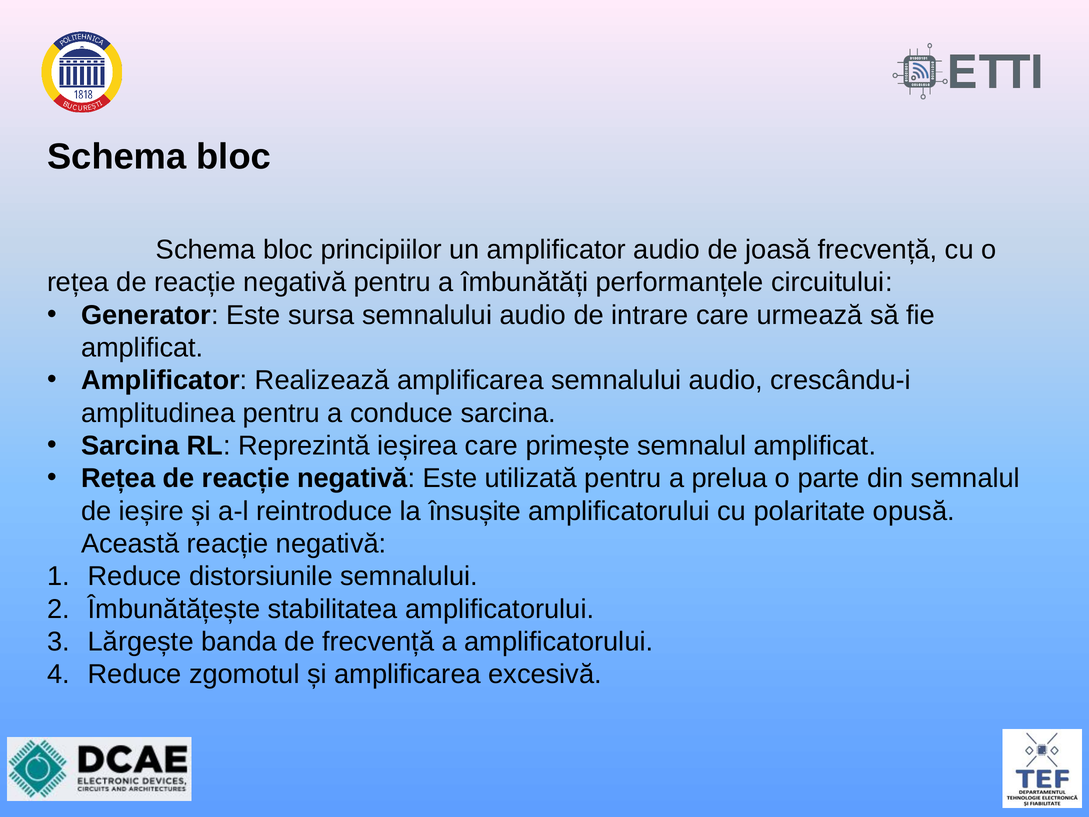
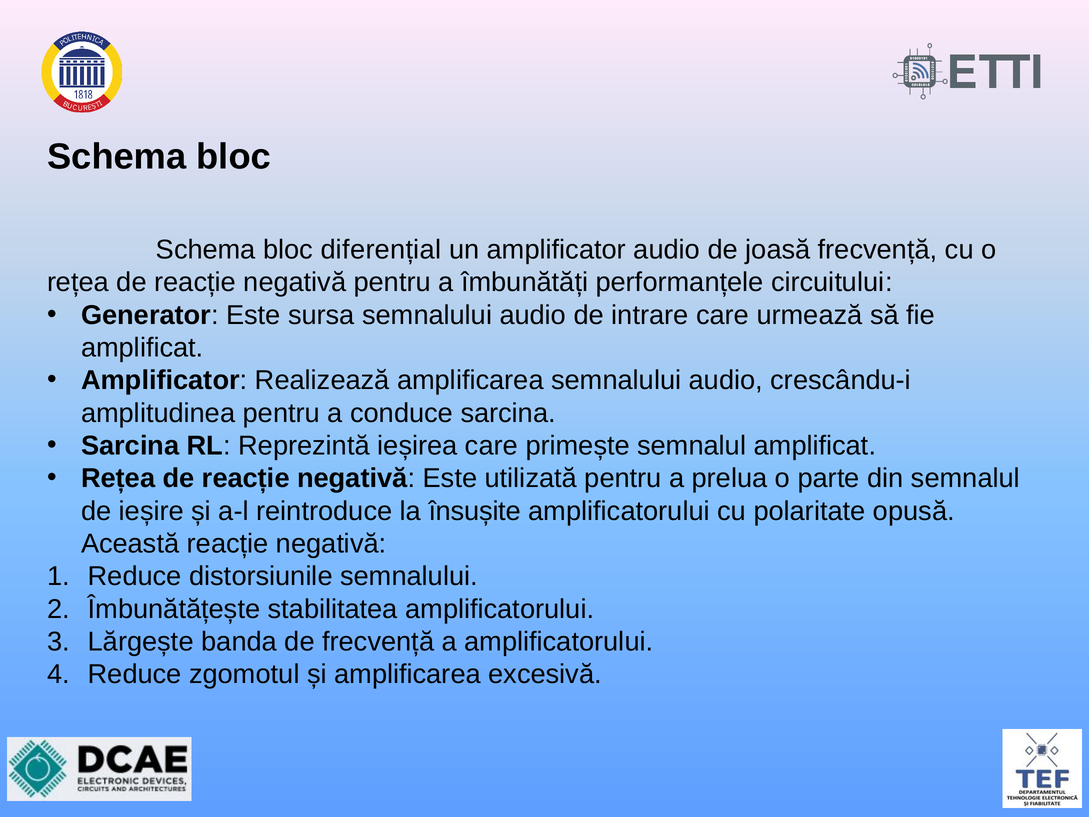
principiilor: principiilor -> diferențial (381, 250)
